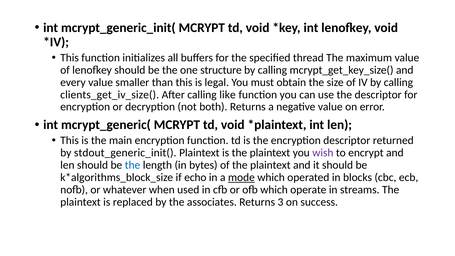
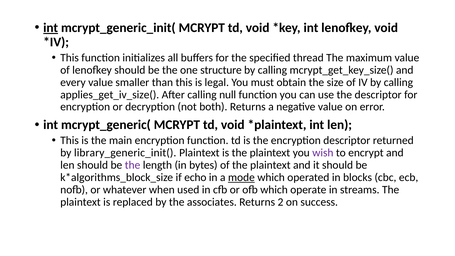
int underline: none -> present (51, 28)
clients_get_iv_size(: clients_get_iv_size( -> applies_get_iv_size( (110, 95)
like: like -> null (228, 95)
stdout_generic_init(: stdout_generic_init( -> library_generic_init( (125, 153)
the colour: blue -> purple (133, 165)
3: 3 -> 2 (281, 202)
